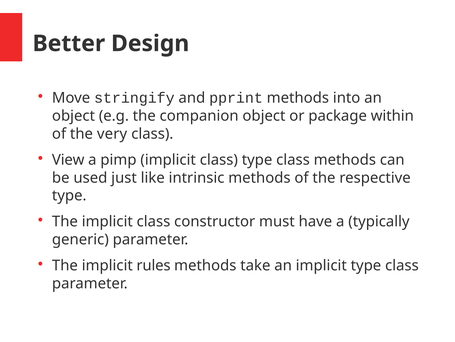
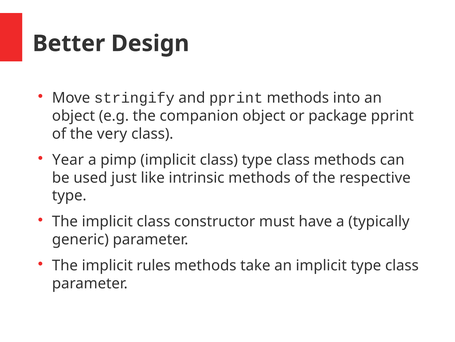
package within: within -> pprint (392, 116)
View: View -> Year (68, 159)
